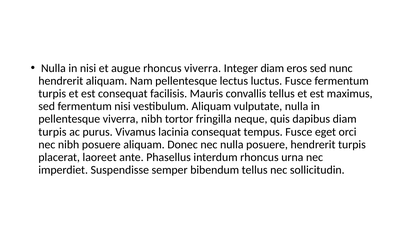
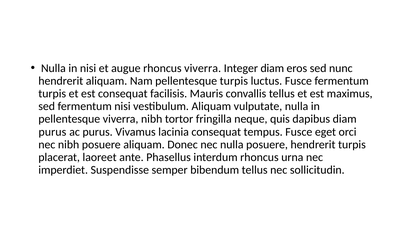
pellentesque lectus: lectus -> turpis (234, 81)
turpis: turpis -> purus (52, 132)
